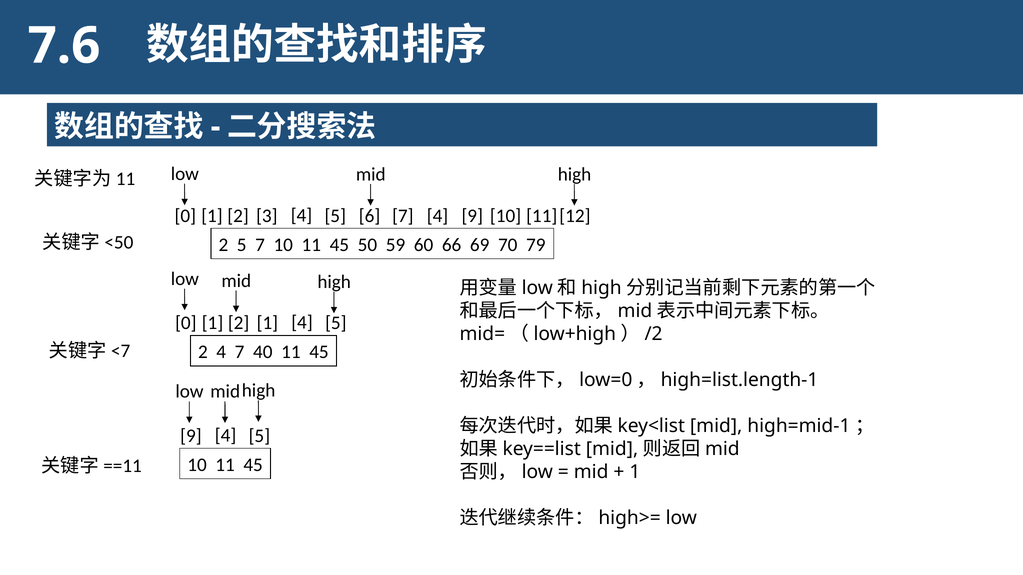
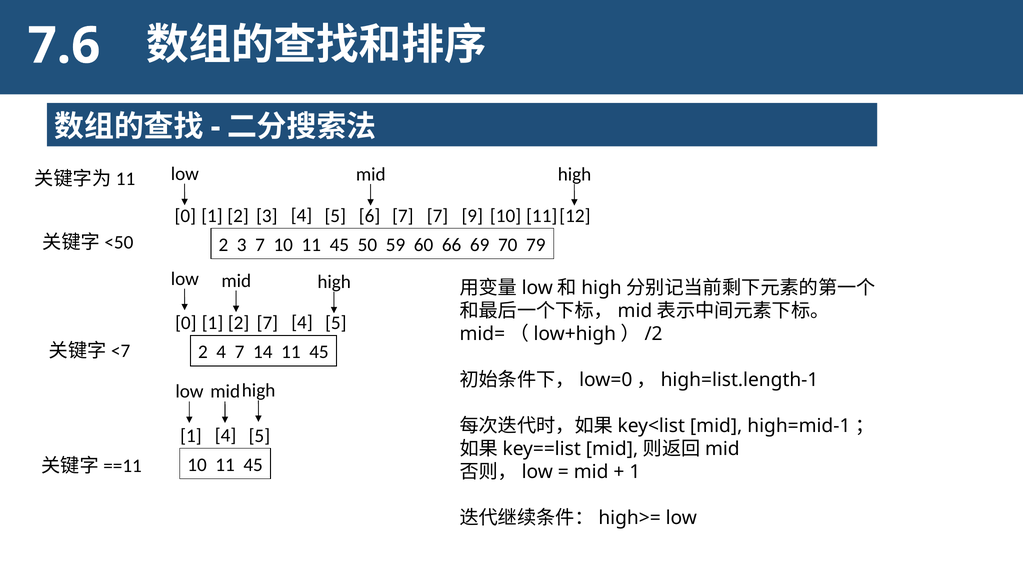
7 4: 4 -> 7 (438, 216)
2 5: 5 -> 3 (242, 245)
1: 1 -> 7 (267, 323)
40: 40 -> 14 (263, 352)
9: 9 -> 1 (191, 436)
